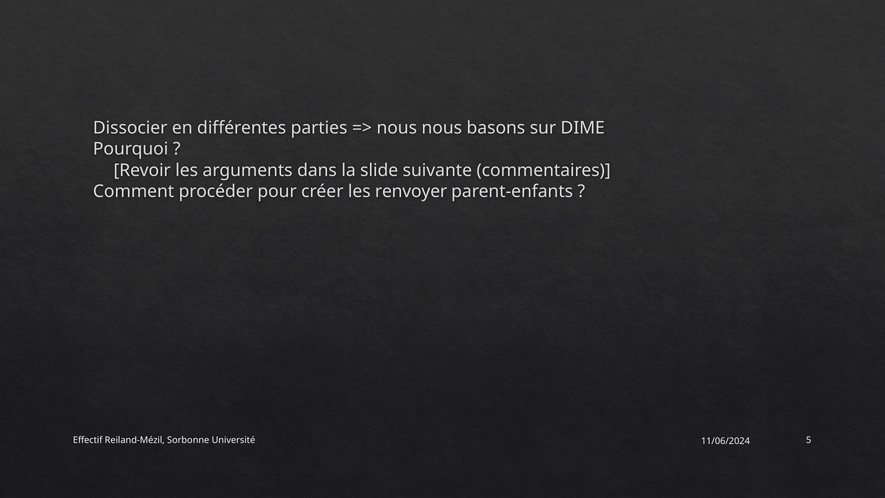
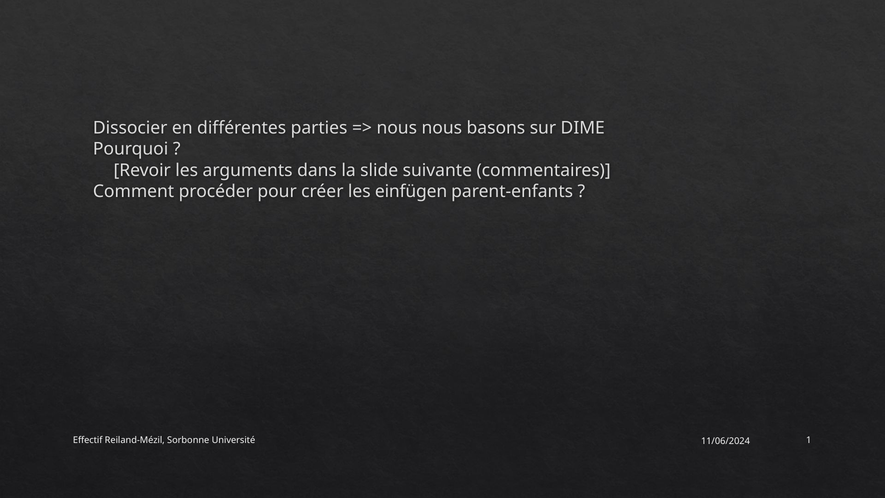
renvoyer: renvoyer -> einfügen (411, 191)
5: 5 -> 1 (809, 440)
